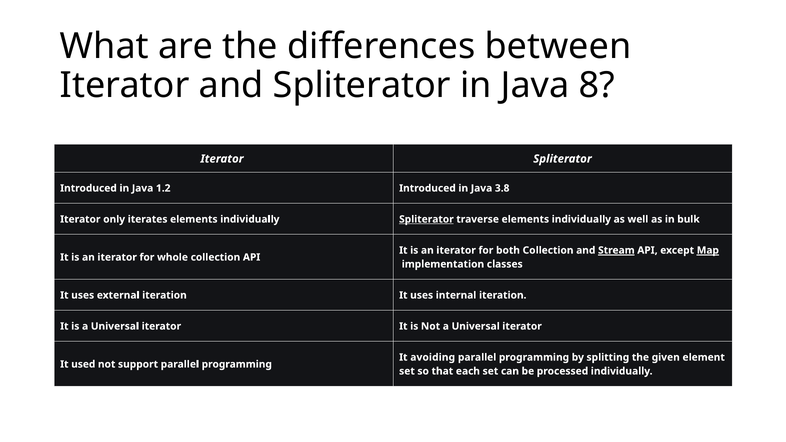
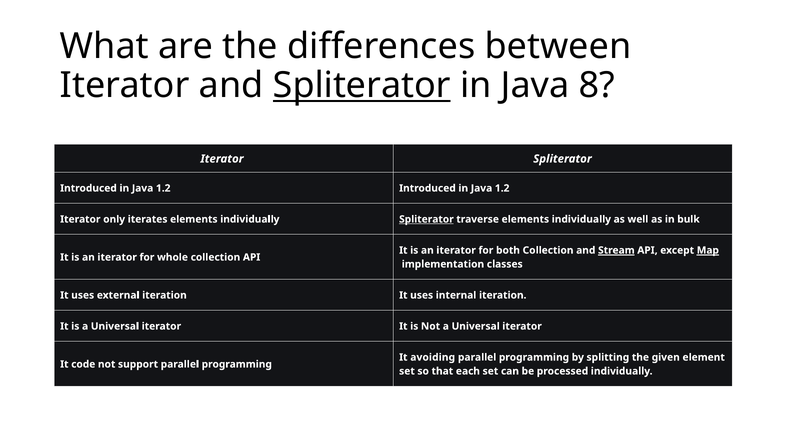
Spliterator underline: none -> present (362, 86)
3.8: 3.8 -> 1.2 (502, 188)
used: used -> code (83, 364)
